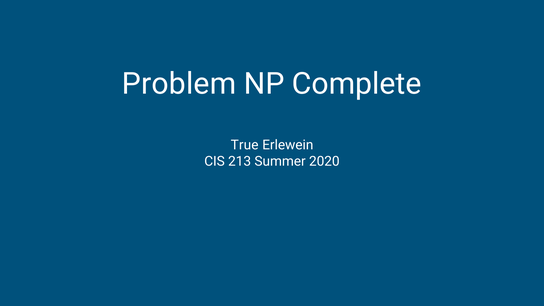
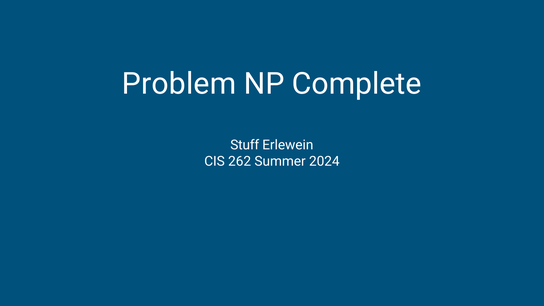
True: True -> Stuff (245, 145)
213: 213 -> 262 (240, 161)
2020: 2020 -> 2024 (324, 161)
